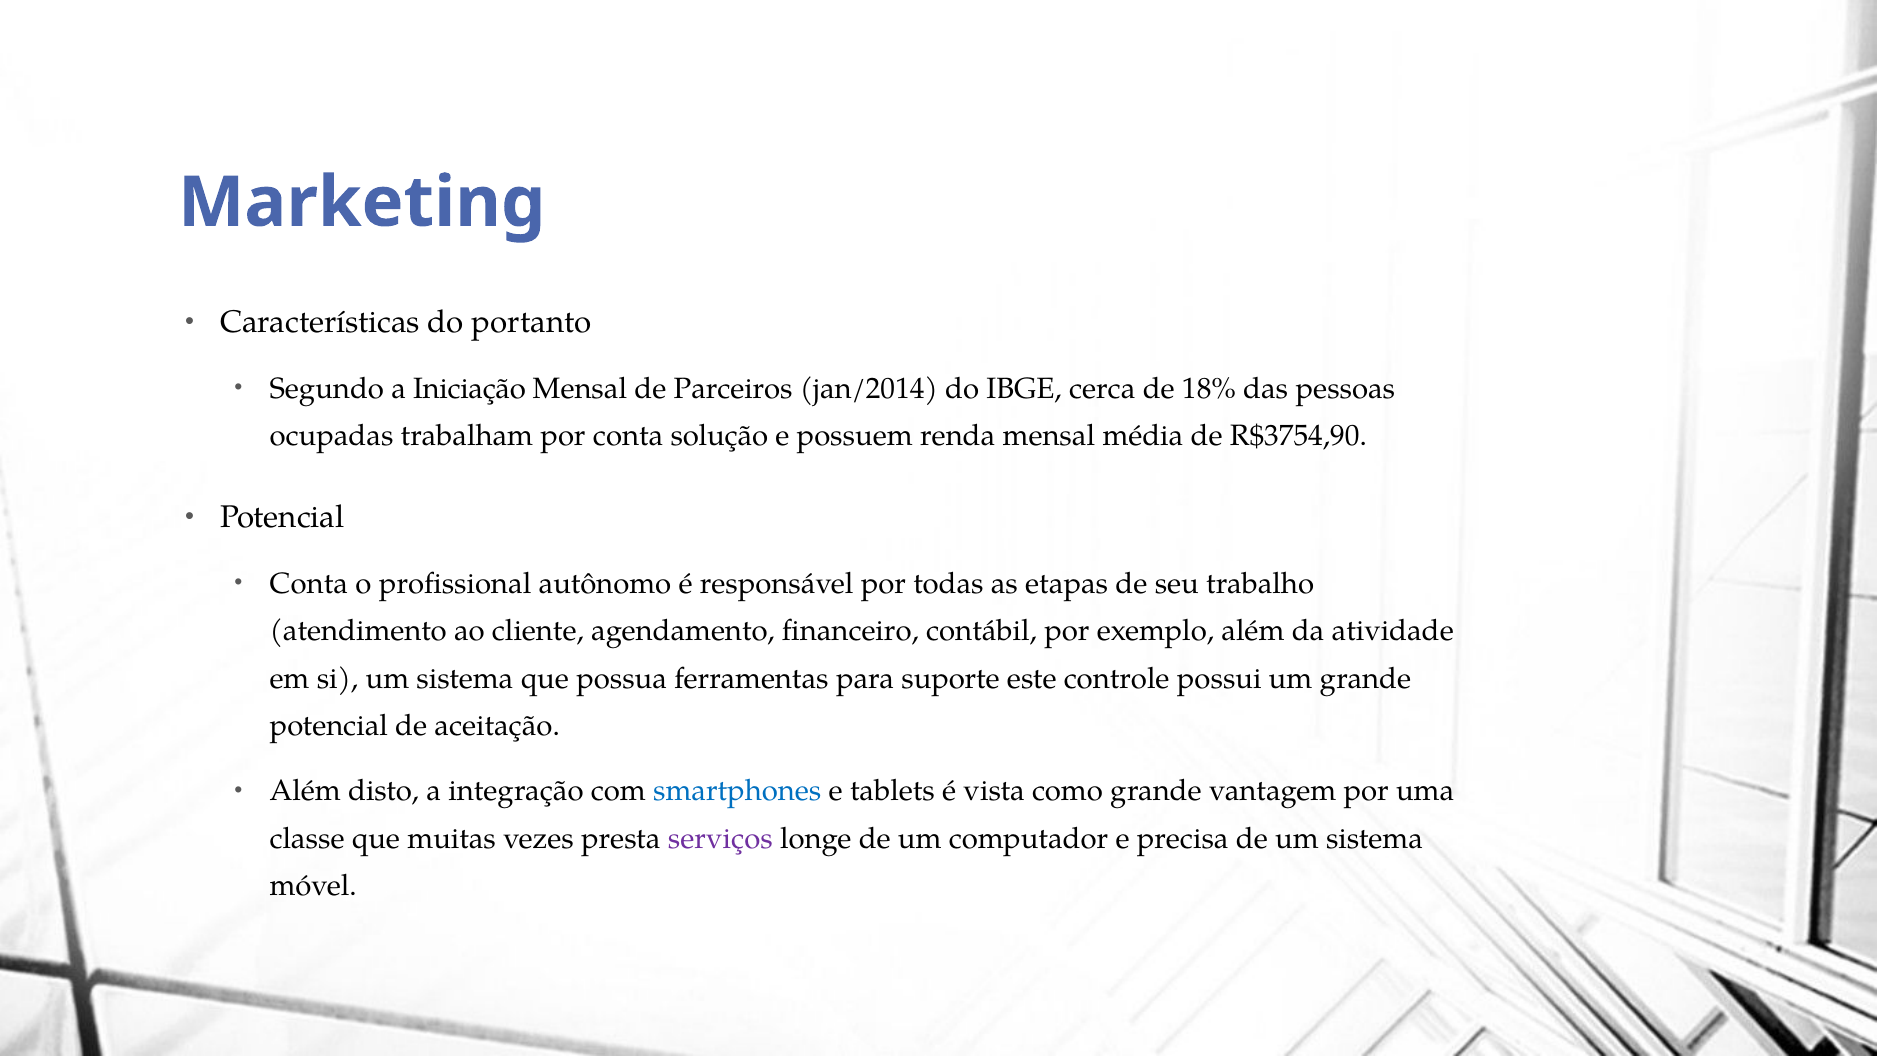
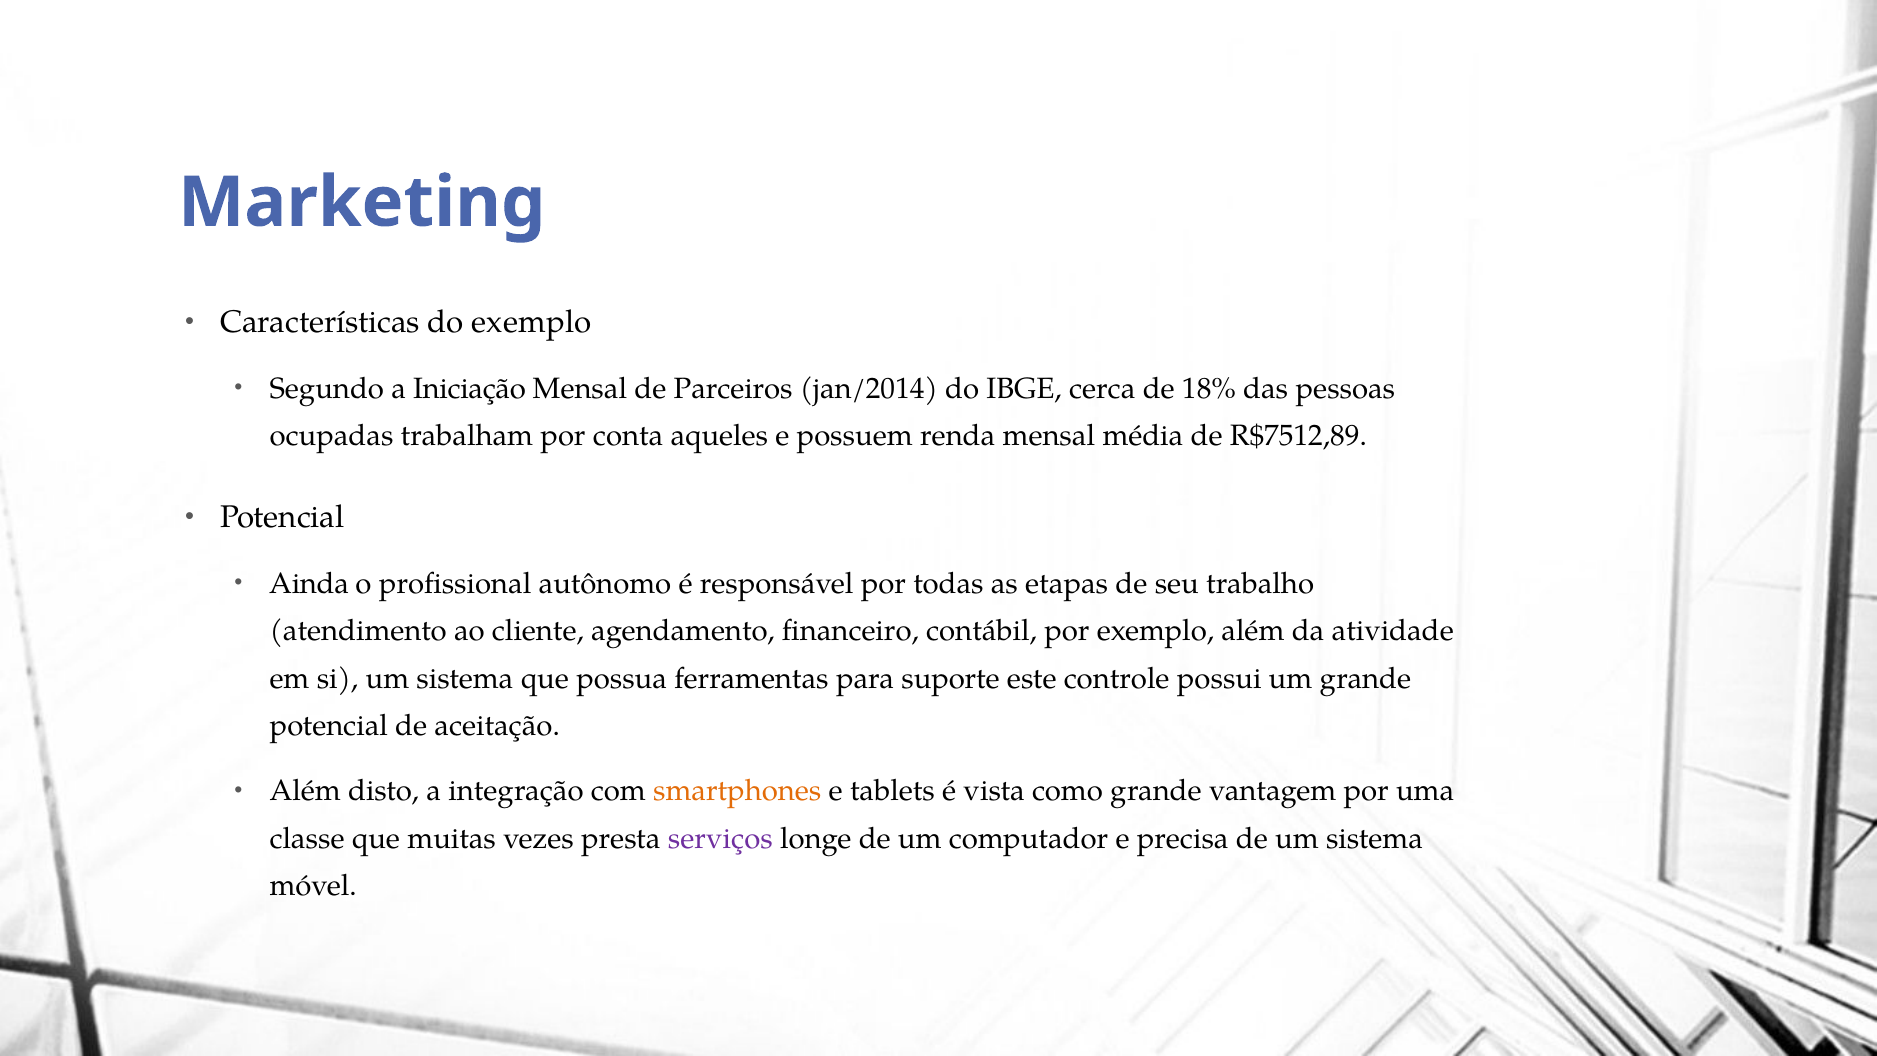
do portanto: portanto -> exemplo (532, 323)
solução: solução -> aqueles (719, 436)
R$3754,90: R$3754,90 -> R$7512,89 (1298, 436)
Conta: Conta -> Ainda (309, 584)
smartphones colour: blue -> orange (737, 791)
